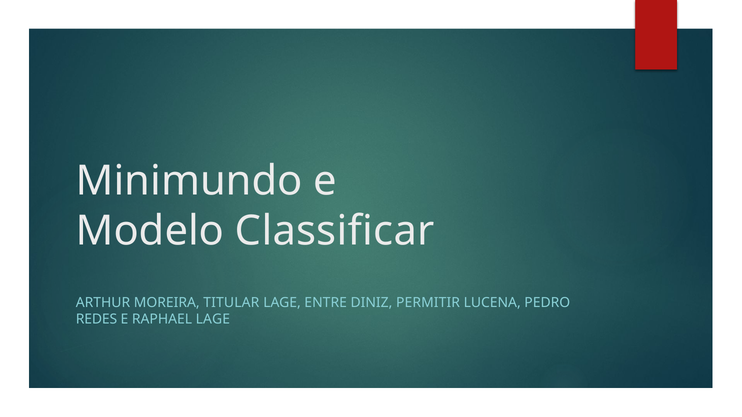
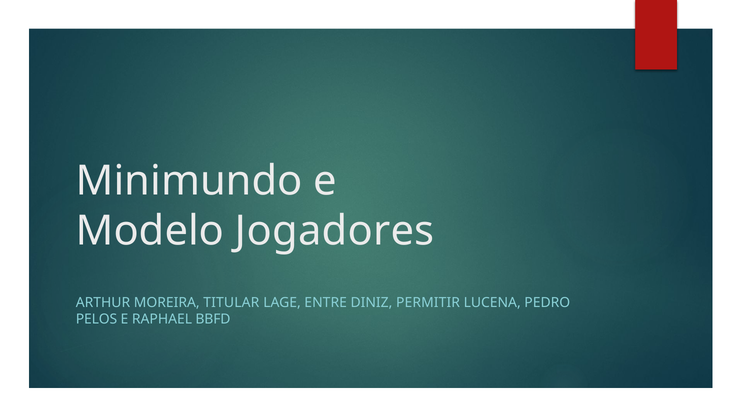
Classificar: Classificar -> Jogadores (335, 231)
REDES: REDES -> PELOS (96, 320)
RAPHAEL LAGE: LAGE -> BBFD (213, 320)
